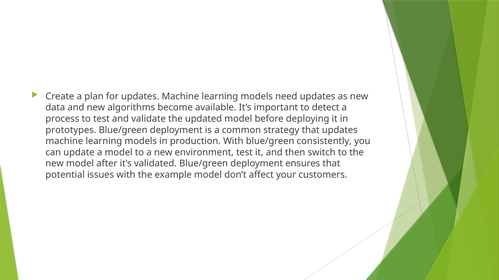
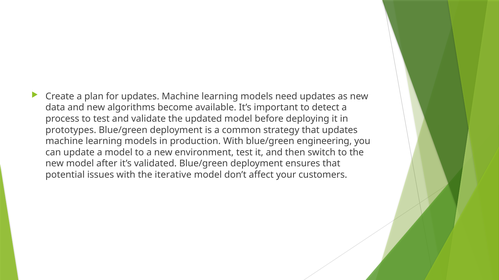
consistently: consistently -> engineering (324, 141)
example: example -> iterative (173, 175)
